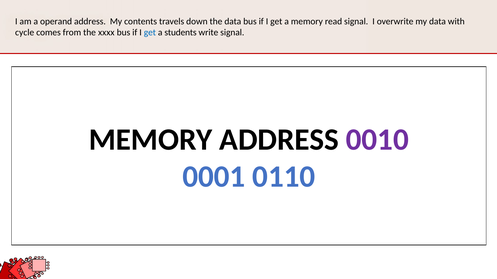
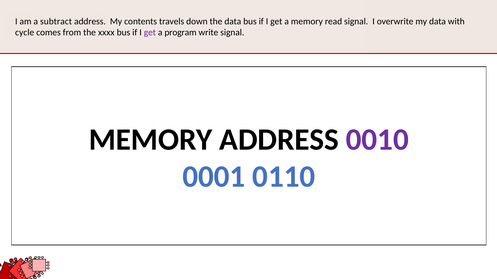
operand: operand -> subtract (56, 21)
get colour: blue -> purple (150, 33)
students: students -> program (181, 33)
